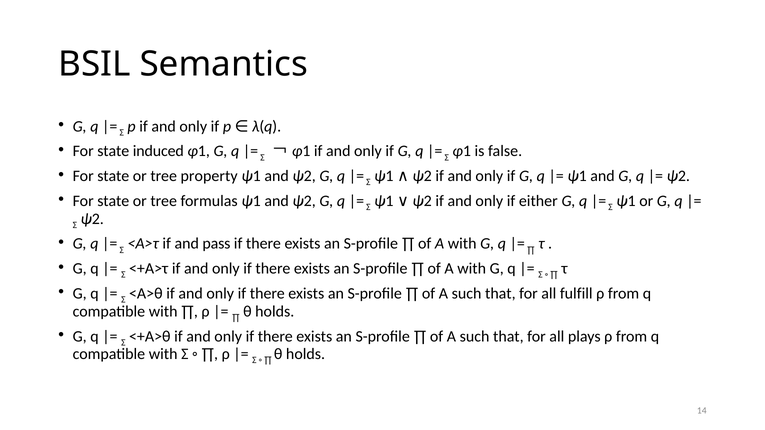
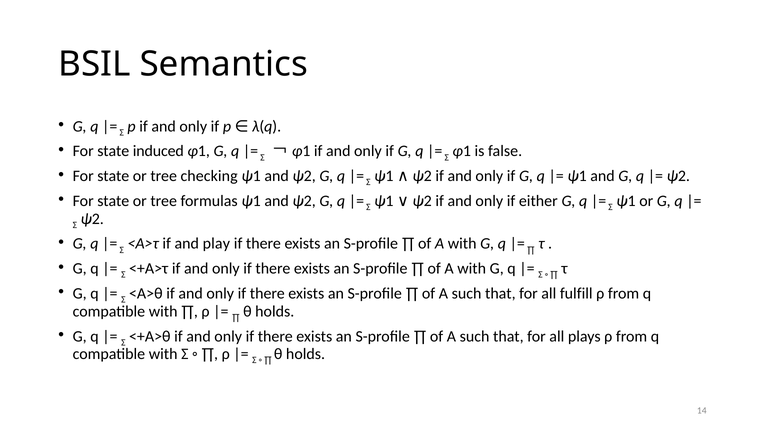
property: property -> checking (209, 176)
pass: pass -> play (216, 244)
